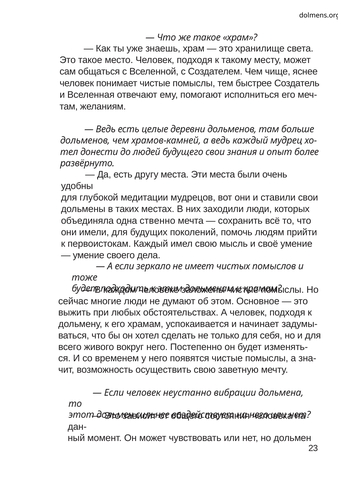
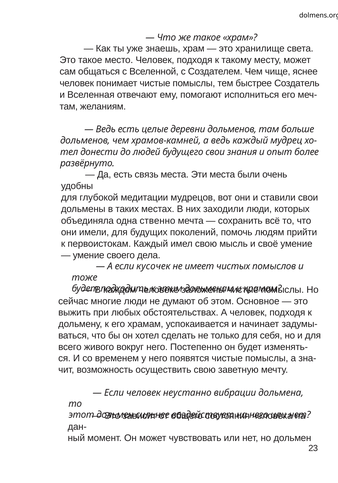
другу: другу -> связь (147, 175)
зеркало: зеркало -> кусочек (153, 266)
